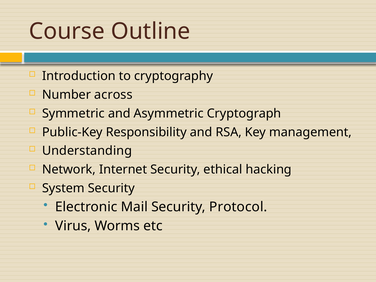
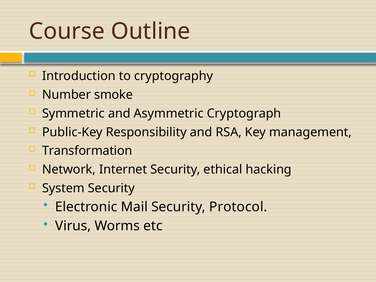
across: across -> smoke (114, 95)
Understanding: Understanding -> Transformation (87, 151)
